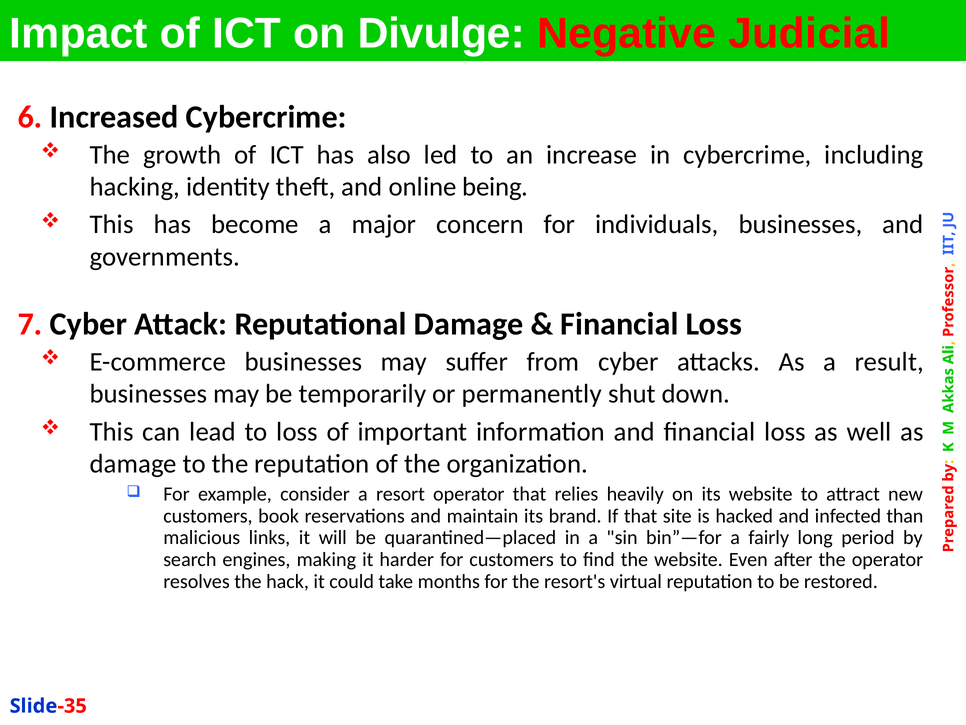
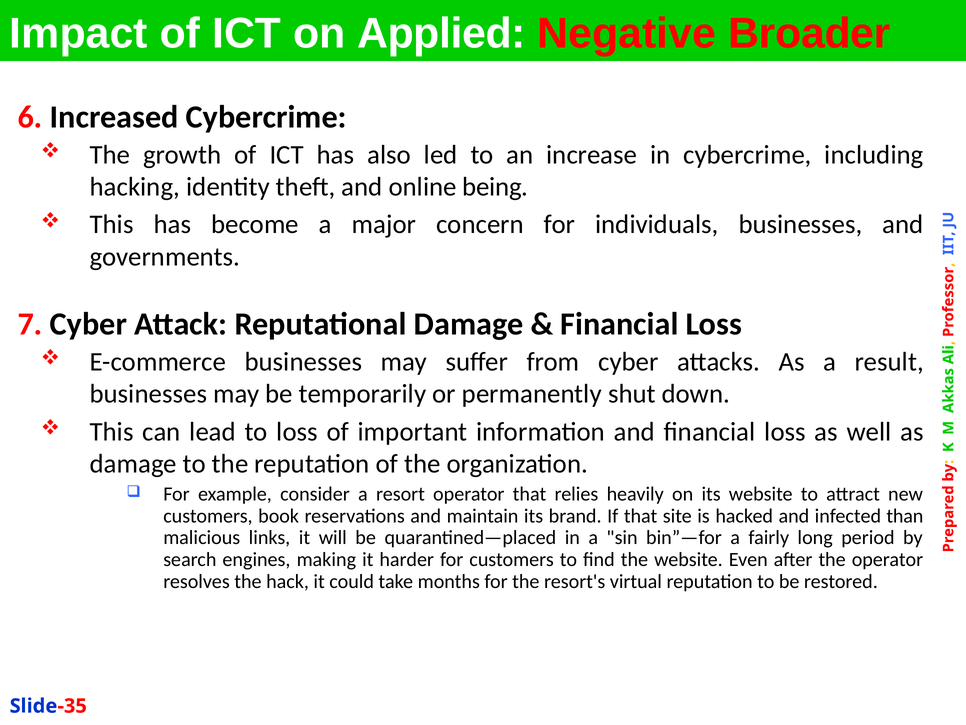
Divulge: Divulge -> Applied (441, 34)
Judicial: Judicial -> Broader (809, 34)
